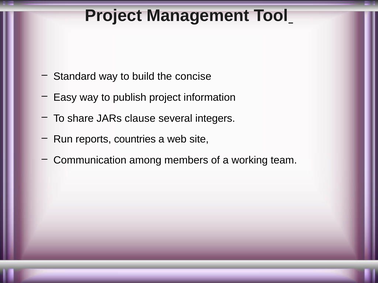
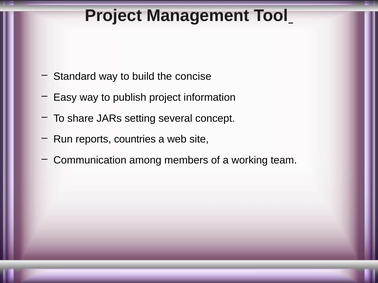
clause: clause -> setting (140, 119)
integers: integers -> concept (215, 119)
